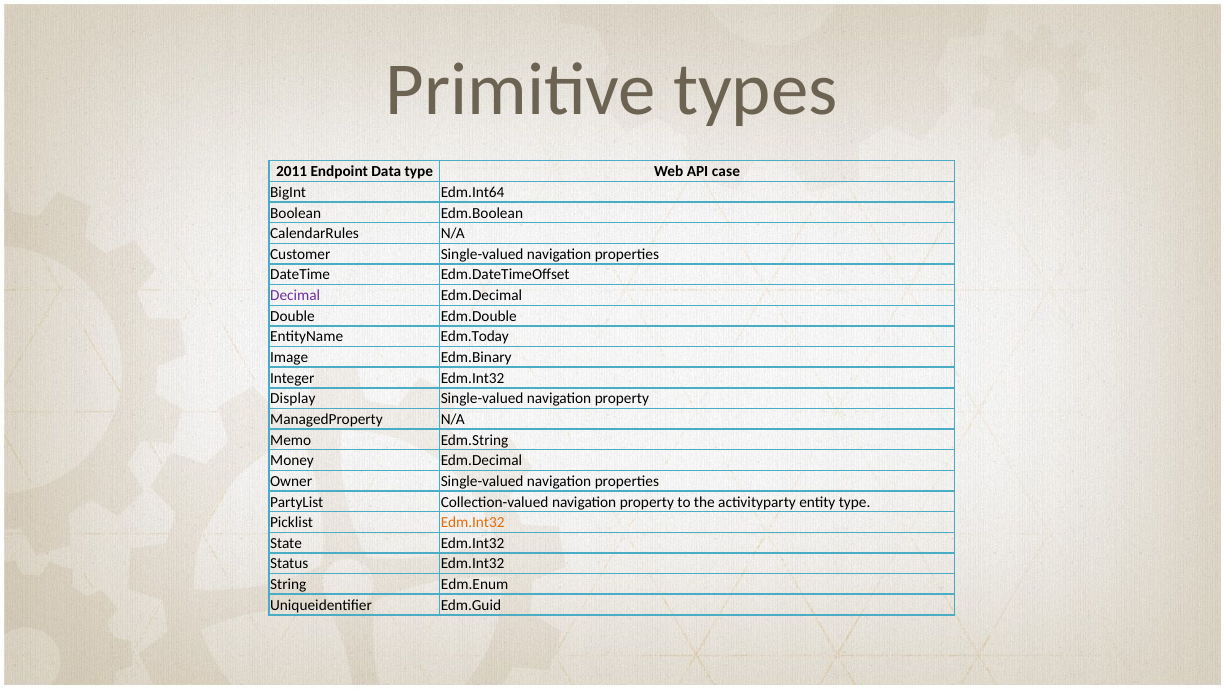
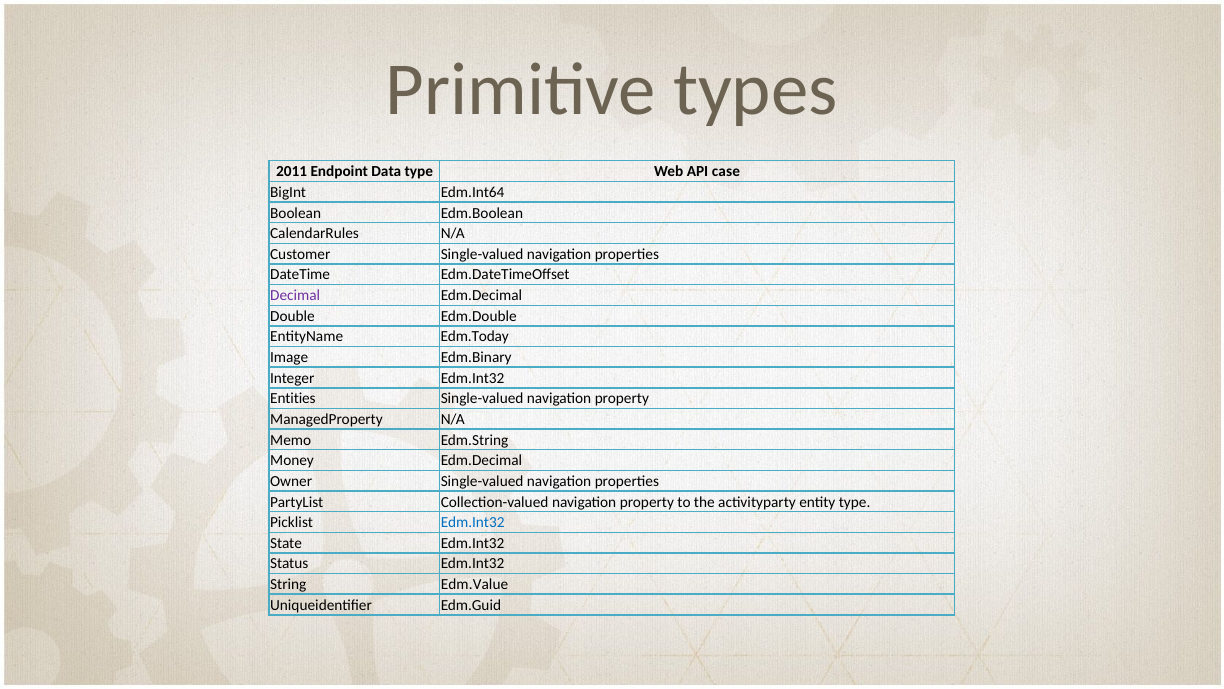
Display: Display -> Entities (293, 398)
Edm.Int32 colour: orange -> blue (473, 522)
Edm.Enum: Edm.Enum -> Edm.Value (475, 584)
